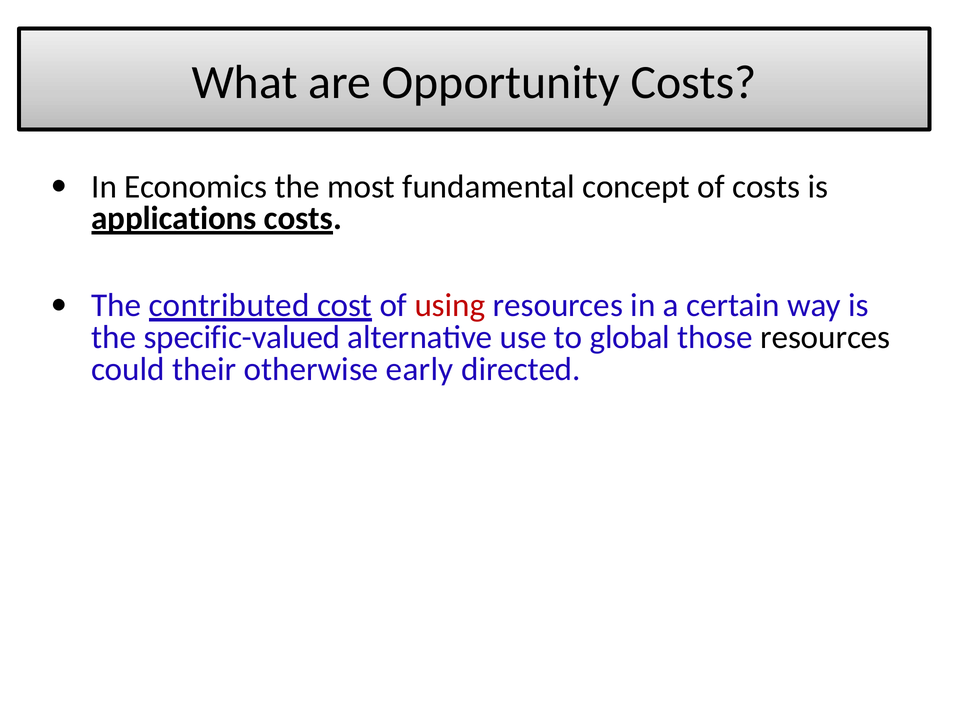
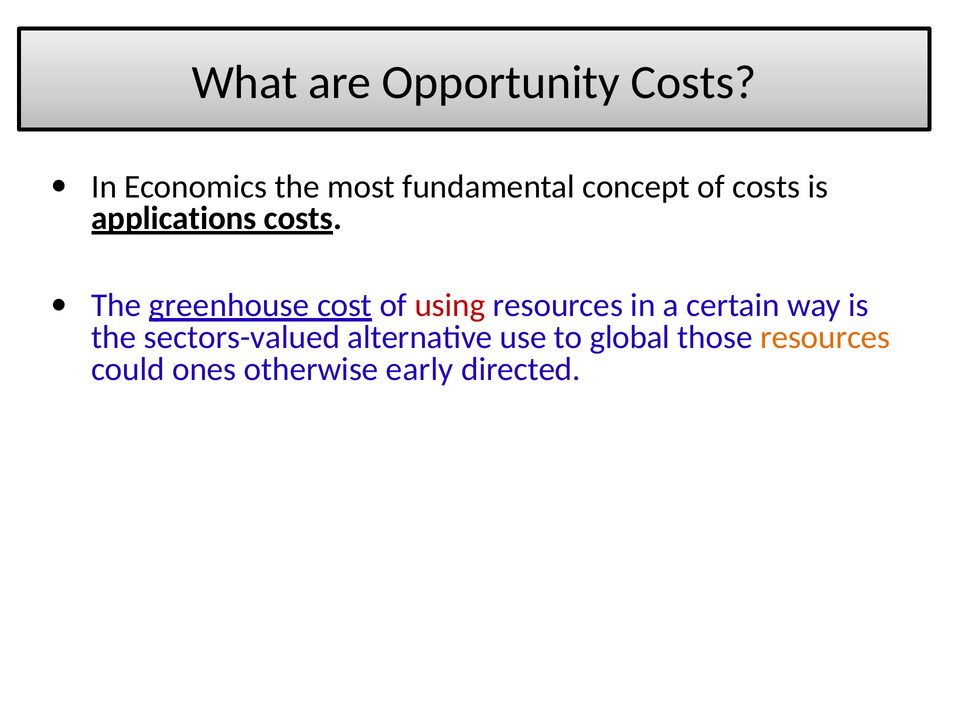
contributed: contributed -> greenhouse (229, 305)
specific-valued: specific-valued -> sectors-valued (242, 337)
resources colour: black -> orange (825, 337)
their: their -> ones (204, 369)
